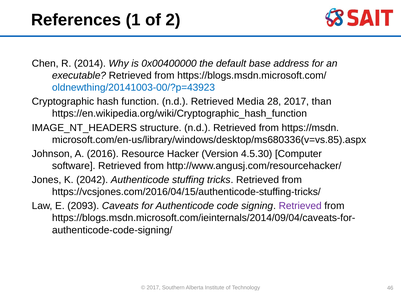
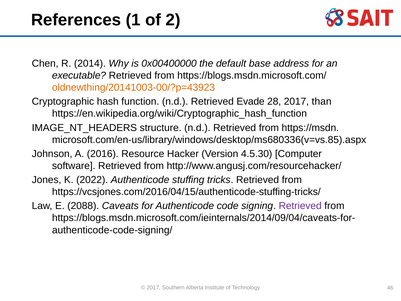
oldnewthing/20141003-00/?p=43923 colour: blue -> orange (134, 88)
Media: Media -> Evade (251, 102)
2042: 2042 -> 2022 (92, 180)
2093: 2093 -> 2088 (83, 206)
